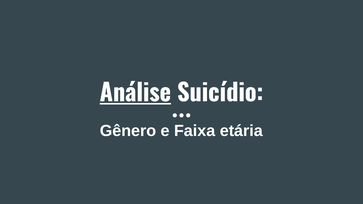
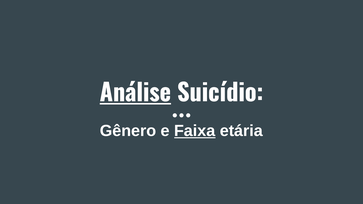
Faixa underline: none -> present (195, 131)
